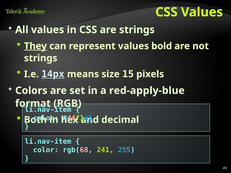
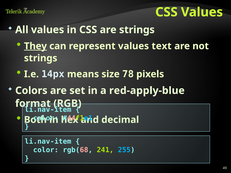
bold: bold -> text (162, 46)
14px underline: present -> none (53, 74)
15: 15 -> 78 (128, 74)
